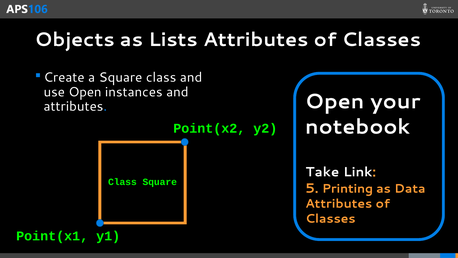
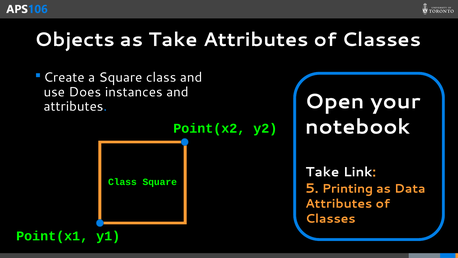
as Lists: Lists -> Take (173, 40)
use Open: Open -> Does (85, 92)
